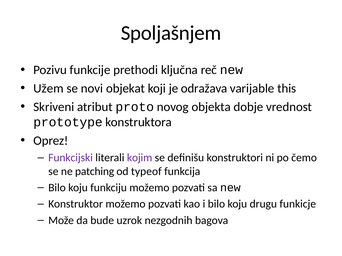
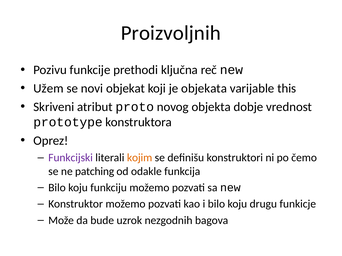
Spoljašnjem: Spoljašnjem -> Proizvoljnih (171, 33)
odražava: odražava -> objekata (204, 89)
kojim colour: purple -> orange (140, 158)
typeof: typeof -> odakle (146, 172)
